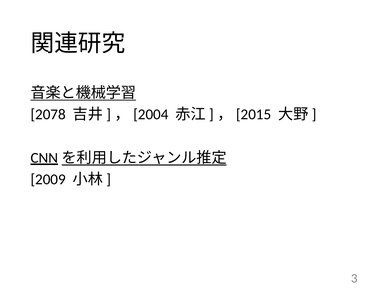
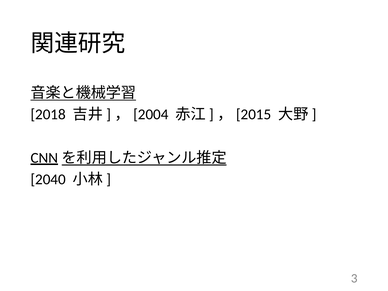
2078: 2078 -> 2018 (48, 114)
2009: 2009 -> 2040 (48, 179)
